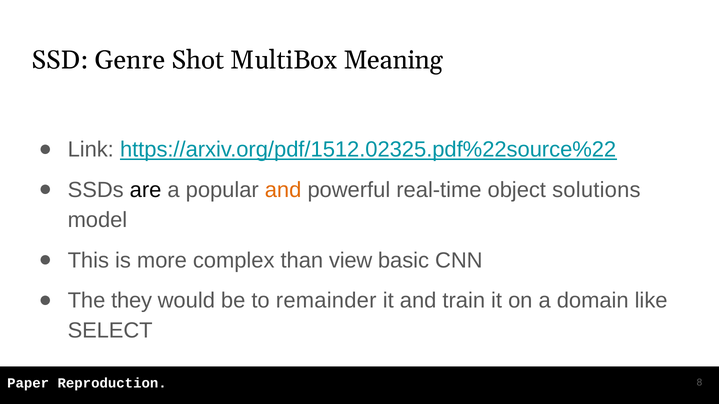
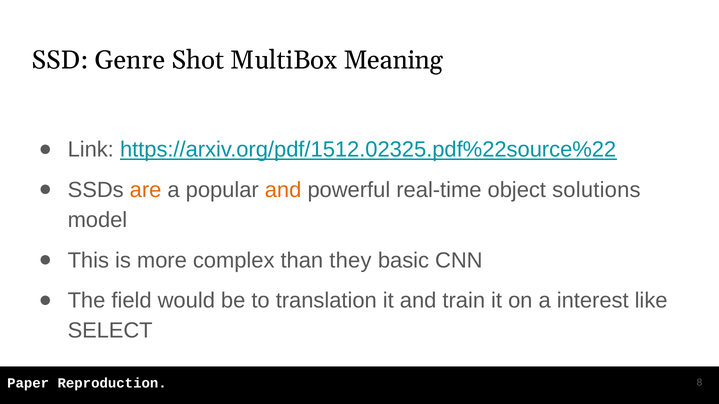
are colour: black -> orange (146, 190)
view: view -> they (350, 261)
they: they -> field (132, 301)
remainder: remainder -> translation (326, 301)
domain: domain -> interest (593, 301)
